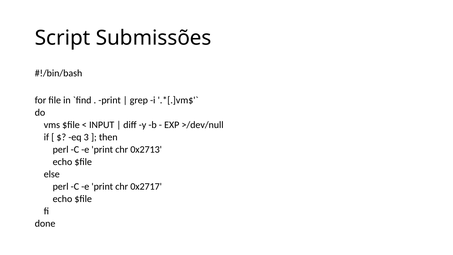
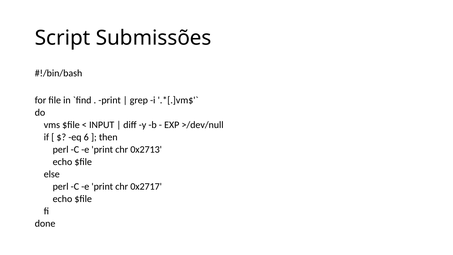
3: 3 -> 6 (86, 137)
